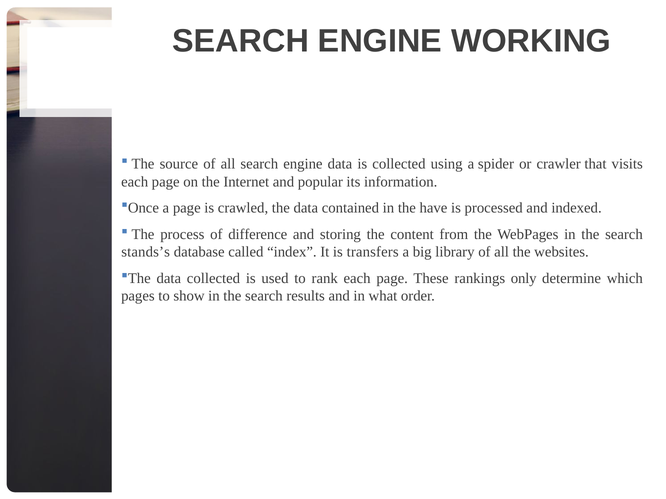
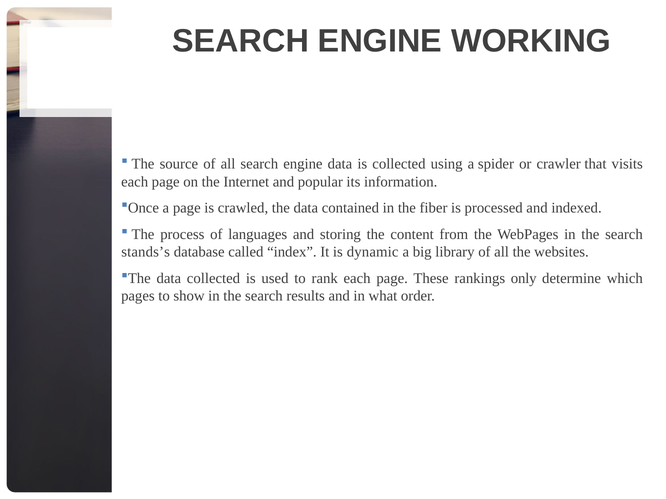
have: have -> fiber (433, 208)
difference: difference -> languages (258, 234)
transfers: transfers -> dynamic (373, 252)
